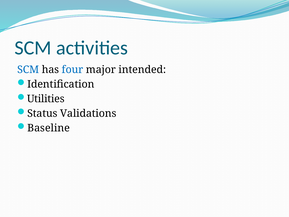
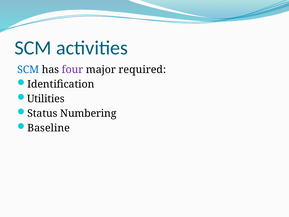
four colour: blue -> purple (73, 70)
intended: intended -> required (142, 70)
Validations: Validations -> Numbering (88, 113)
